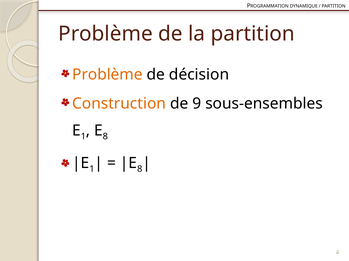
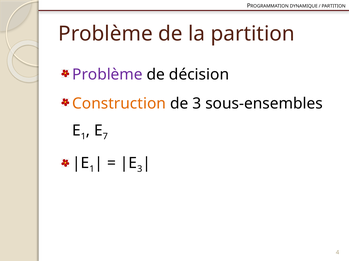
Problème colour: orange -> purple (107, 75)
de 9: 9 -> 3 (197, 104)
8: 8 -> 7 (105, 137)
8: 8 -> 3 (140, 169)
